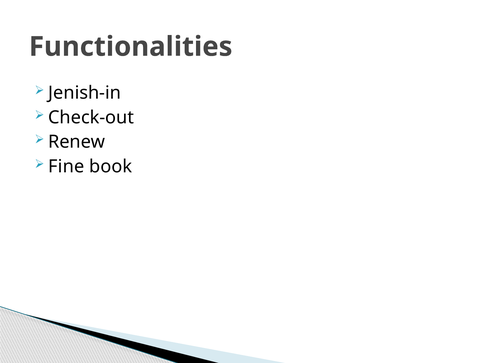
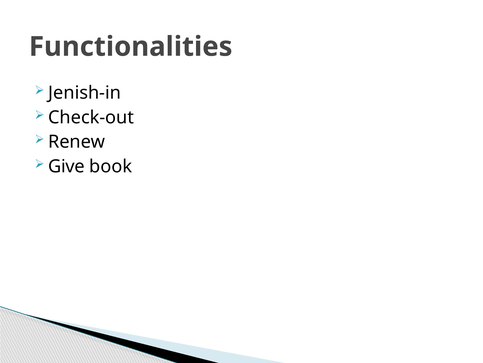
Fine: Fine -> Give (66, 166)
